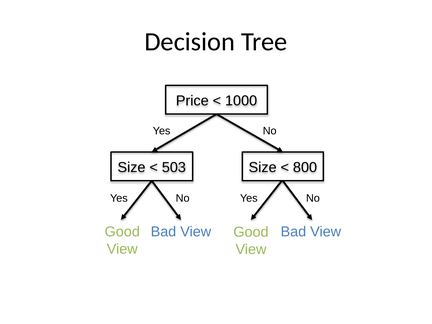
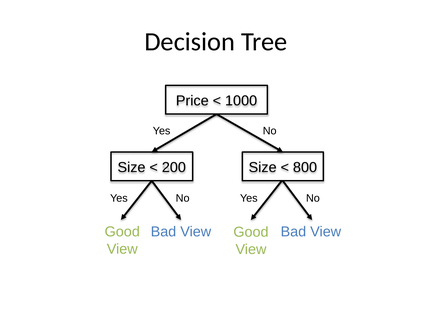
503: 503 -> 200 (174, 167)
